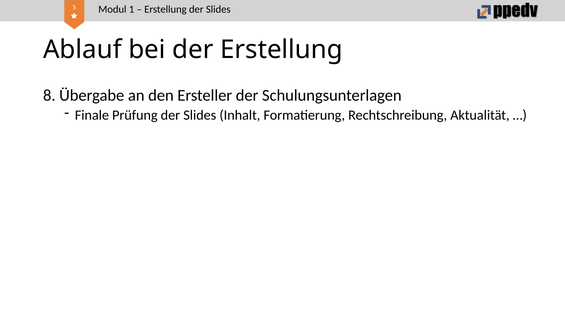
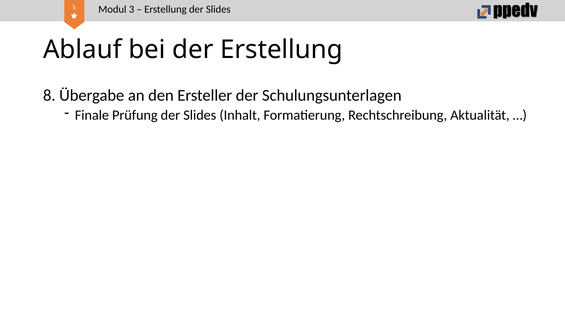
1: 1 -> 3 (132, 9)
